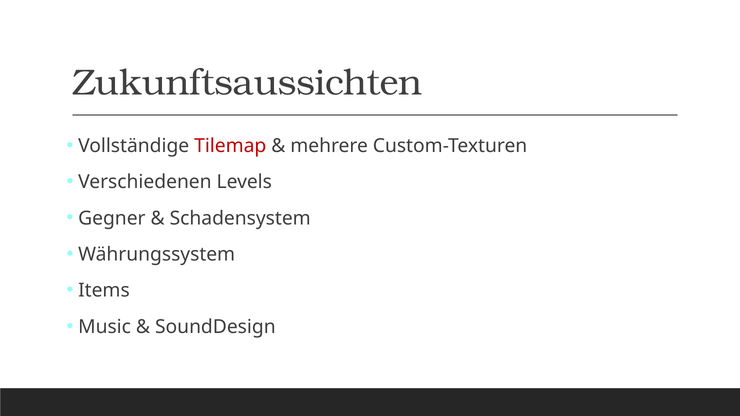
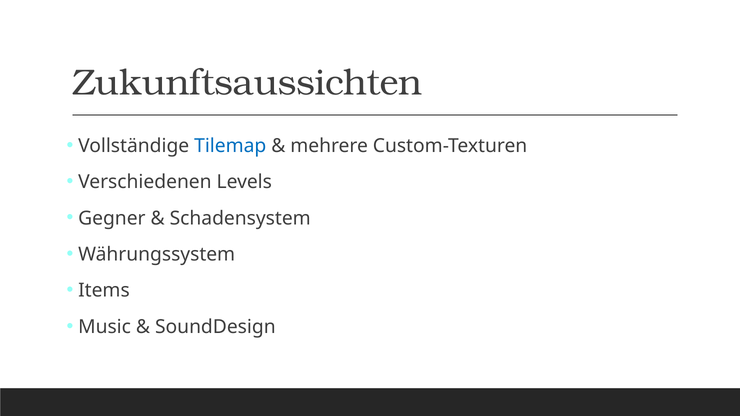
Tilemap colour: red -> blue (230, 146)
